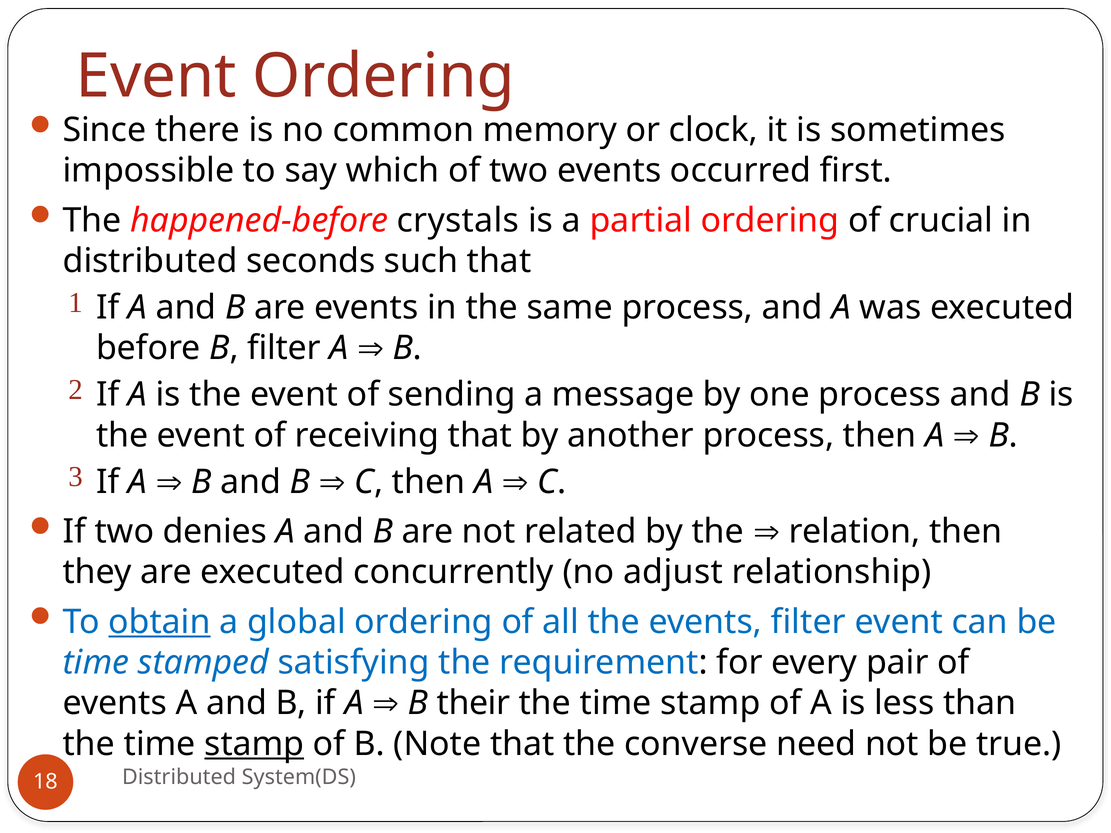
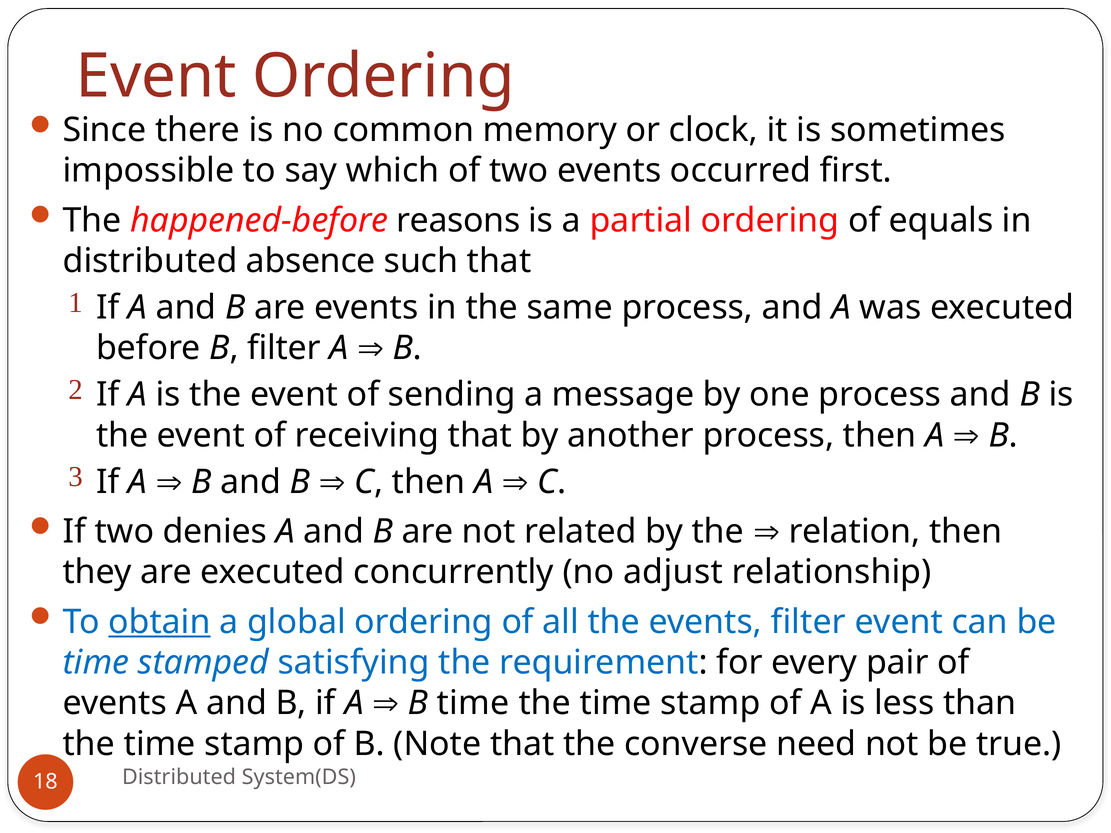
crystals: crystals -> reasons (458, 220)
crucial: crucial -> equals (941, 220)
seconds: seconds -> absence (311, 261)
B their: their -> time (473, 704)
stamp underline: present -> none (254, 744)
